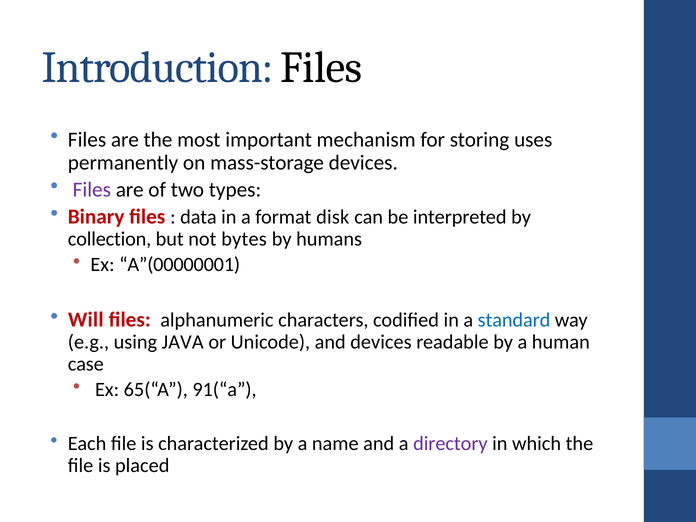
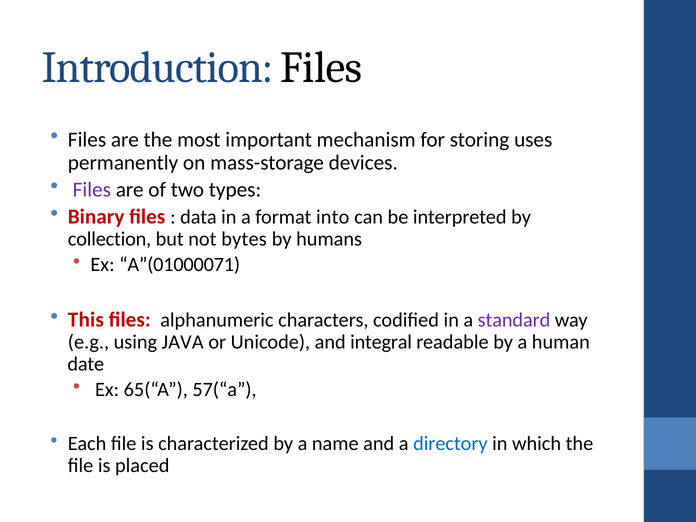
disk: disk -> into (333, 217)
A”(00000001: A”(00000001 -> A”(01000071 (180, 265)
Will: Will -> This (86, 320)
standard colour: blue -> purple (514, 320)
and devices: devices -> integral (381, 342)
case: case -> date (86, 364)
91(“a: 91(“a -> 57(“a (224, 390)
directory colour: purple -> blue (450, 444)
